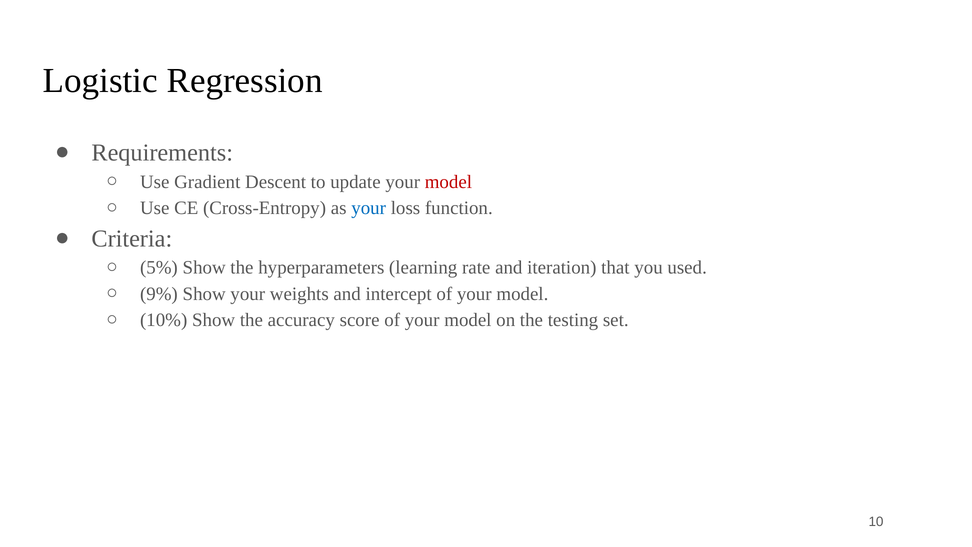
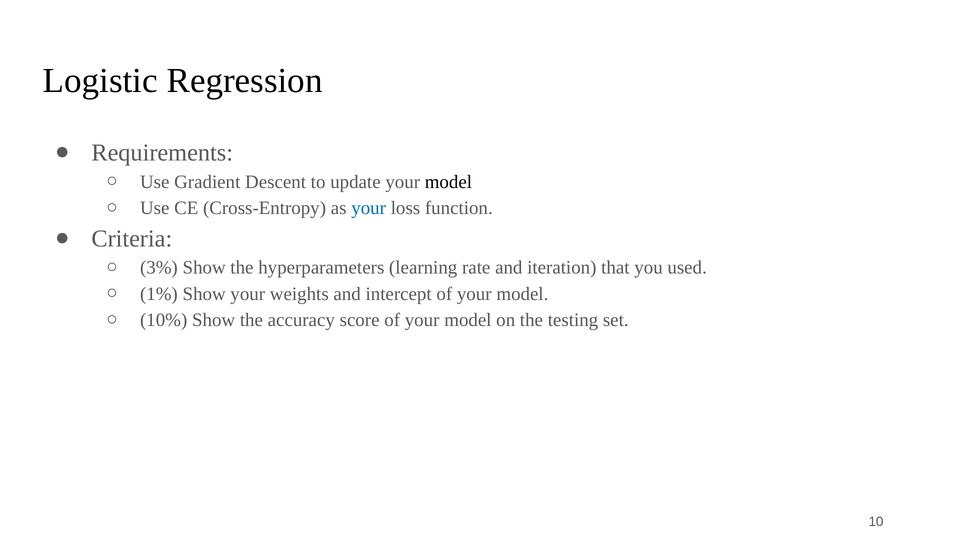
model colour: red -> black (448, 182)
5%: 5% -> 3% (159, 268)
9%: 9% -> 1% (159, 294)
